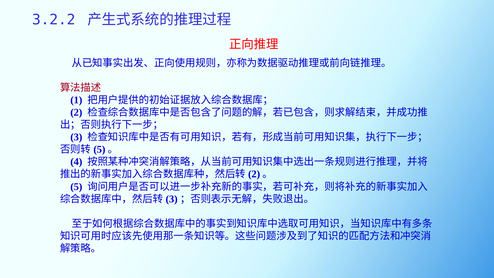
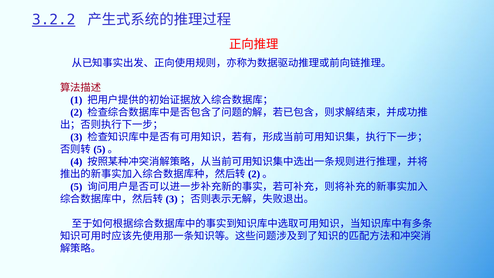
3.2.2 underline: none -> present (54, 20)
